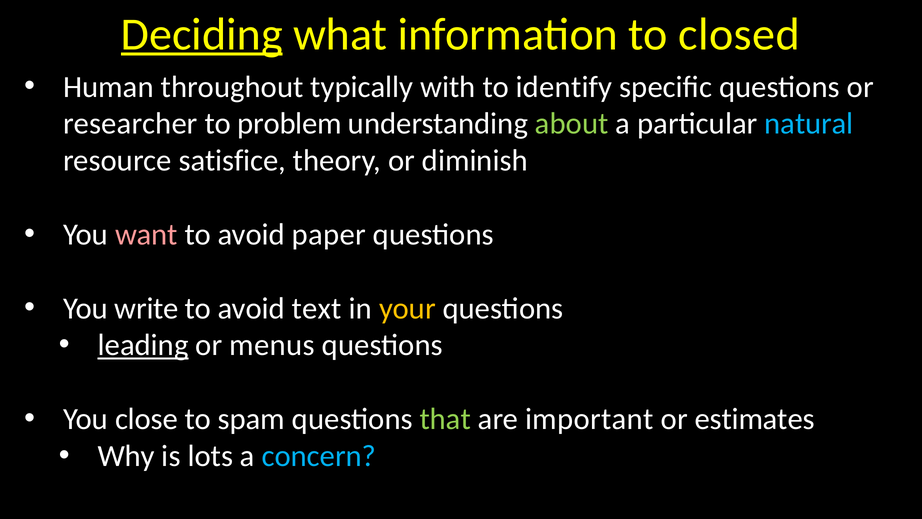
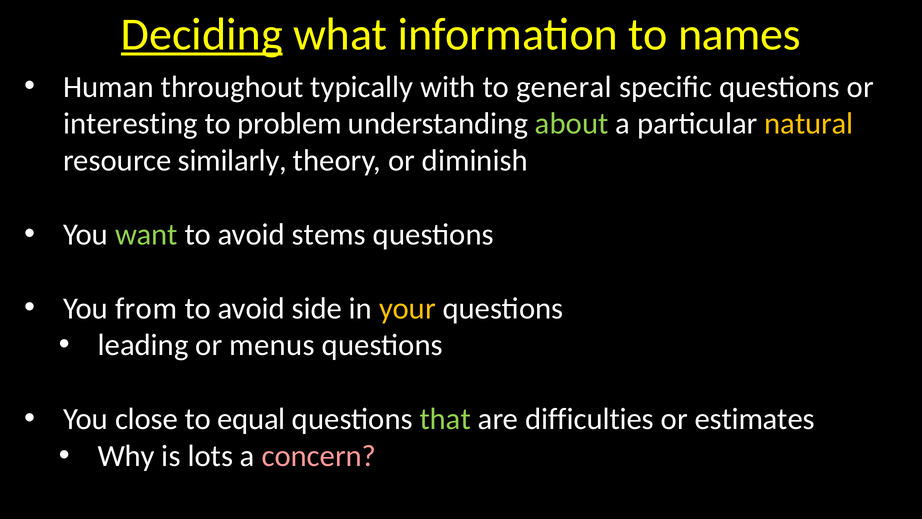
closed: closed -> names (739, 34)
identify: identify -> general (564, 87)
researcher: researcher -> interesting (130, 124)
natural colour: light blue -> yellow (809, 124)
satisfice: satisfice -> similarly (232, 161)
want colour: pink -> light green (146, 234)
paper: paper -> stems (329, 234)
write: write -> from (146, 308)
text: text -> side (317, 308)
leading underline: present -> none (143, 345)
spam: spam -> equal (251, 419)
important: important -> difficulties (590, 419)
concern colour: light blue -> pink (319, 456)
